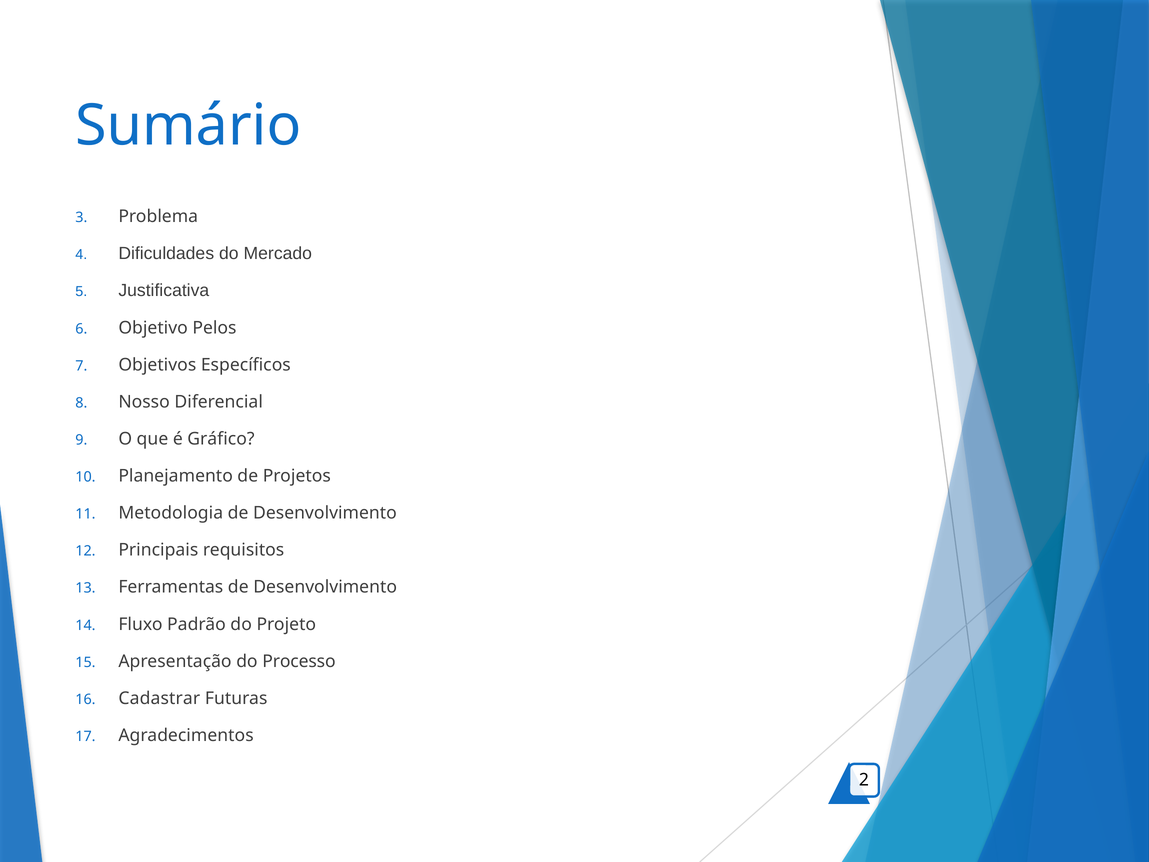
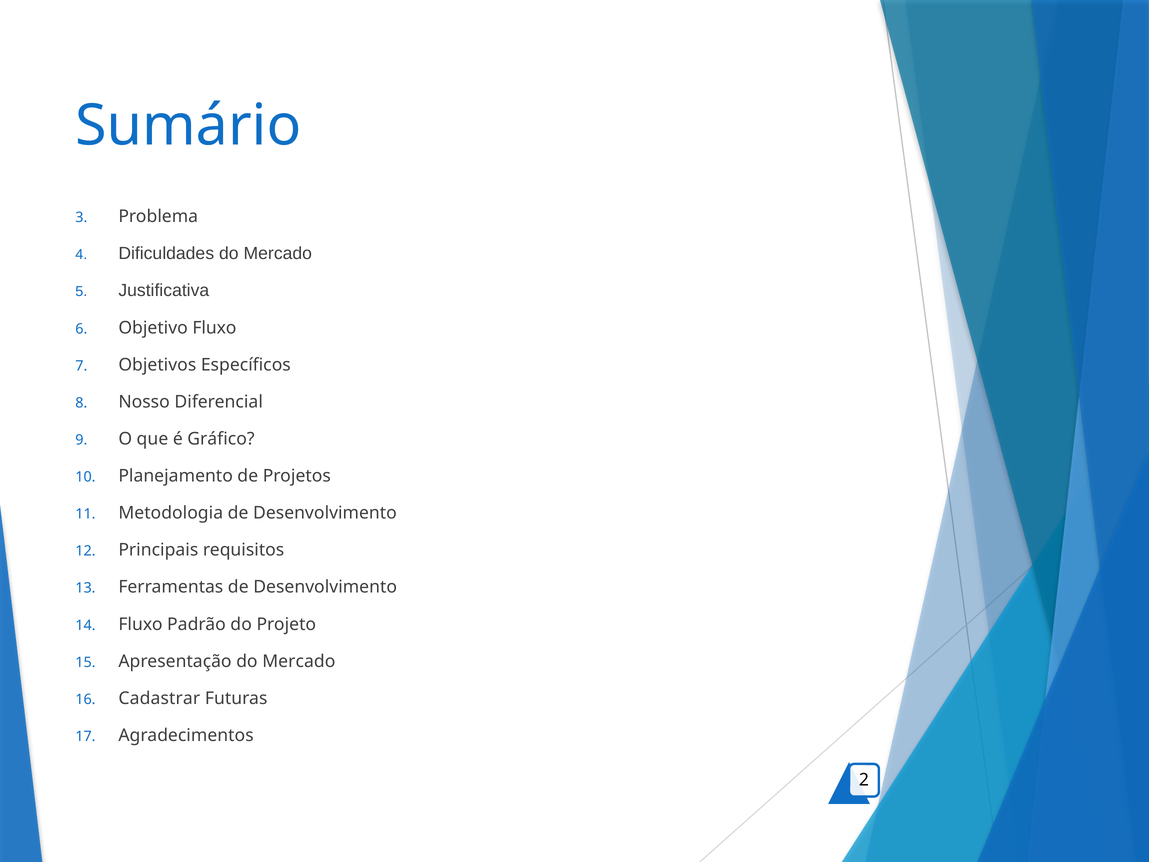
Objetivo Pelos: Pelos -> Fluxo (214, 328)
Apresentação do Processo: Processo -> Mercado (299, 661)
